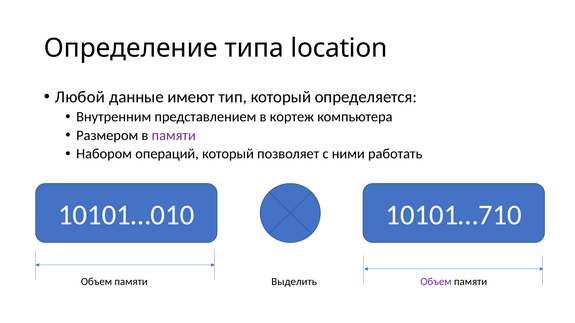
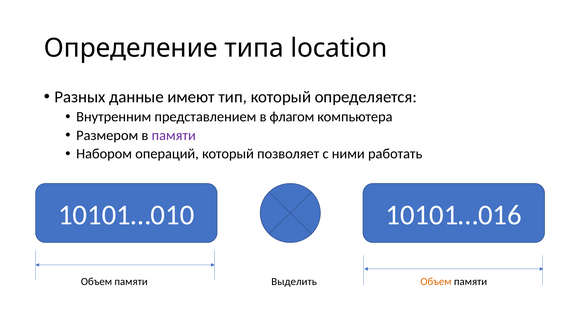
Любой: Любой -> Разных (80, 97)
кортеж: кортеж -> флагом (292, 117)
10101…710: 10101…710 -> 10101…016 (454, 215)
Объем colour: purple -> orange (436, 282)
